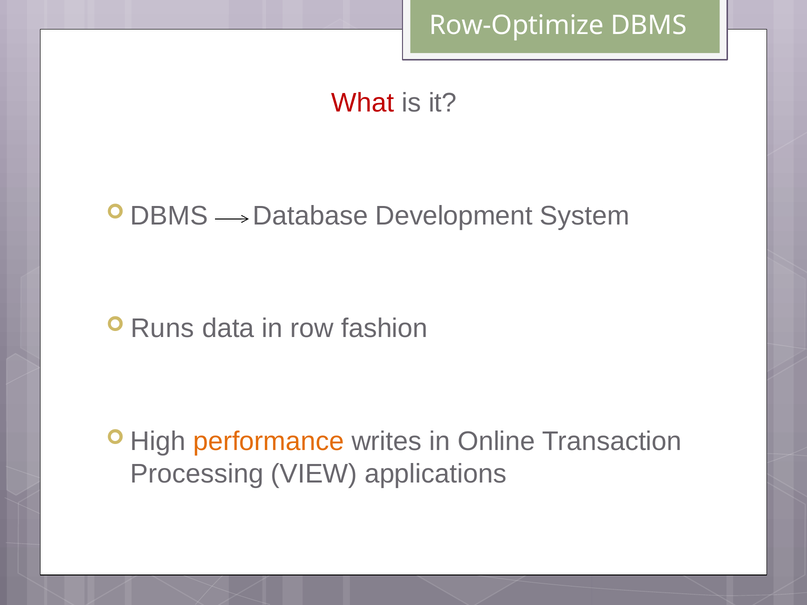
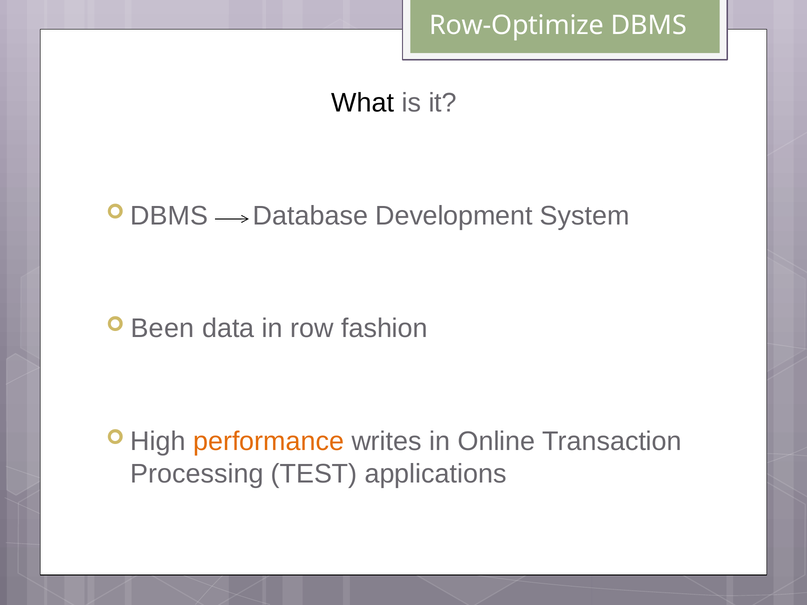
What colour: red -> black (363, 103)
Runs: Runs -> Been (162, 329)
VIEW: VIEW -> TEST (314, 474)
